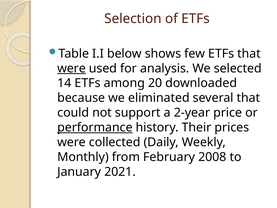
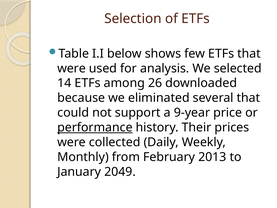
were underline: present -> none (72, 68)
20: 20 -> 26 (155, 83)
2-year: 2-year -> 9-year (192, 113)
2008: 2008 -> 2013 (212, 157)
2021: 2021 -> 2049 (120, 172)
